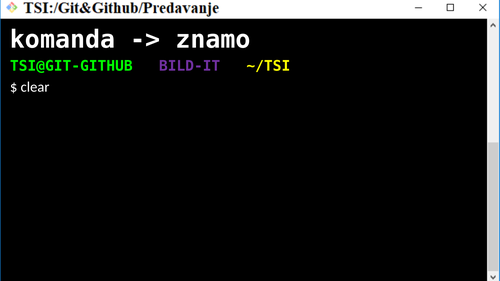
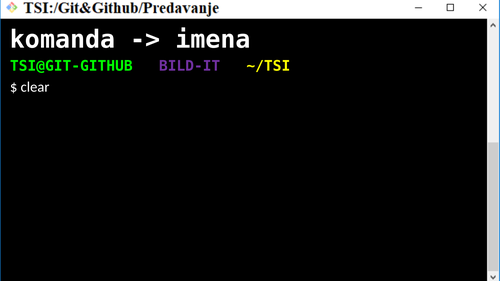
znamo: znamo -> imena (213, 40)
